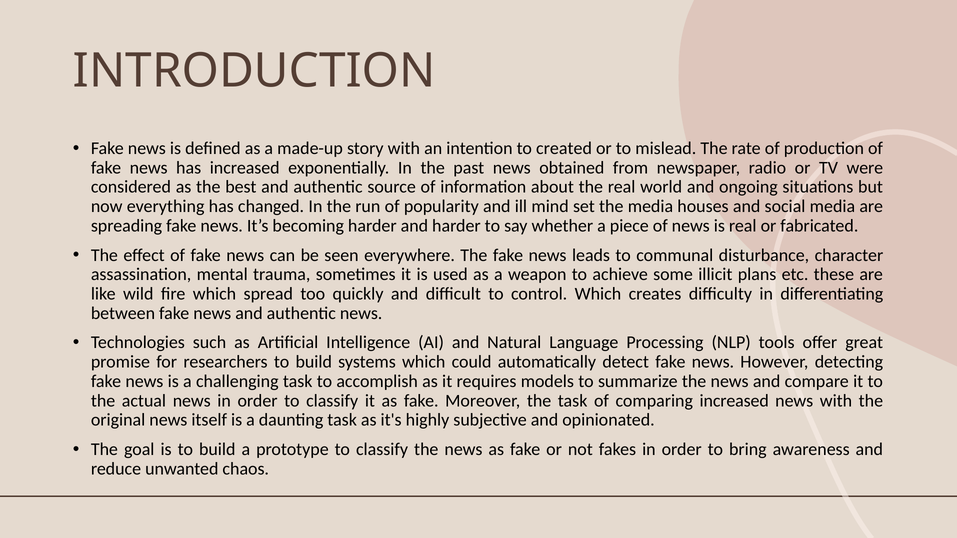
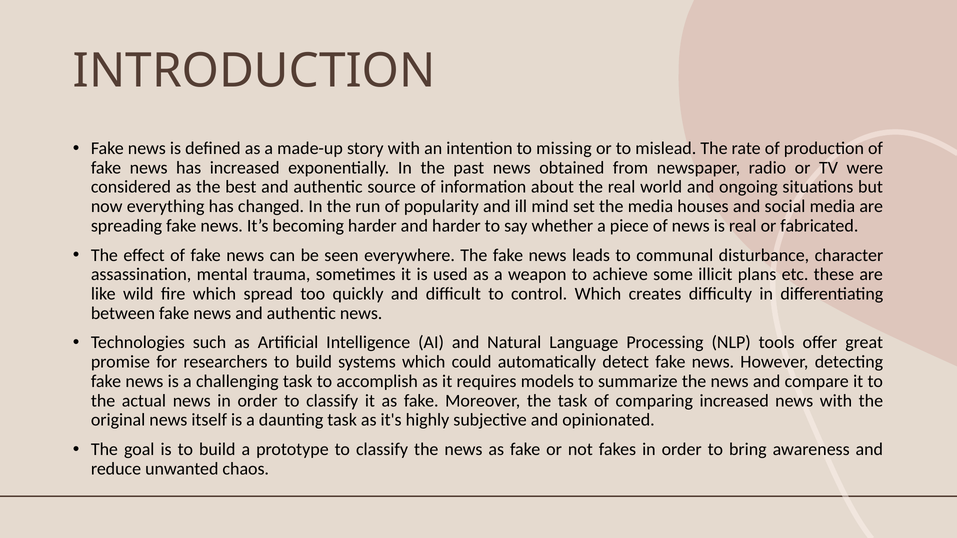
created: created -> missing (564, 148)
